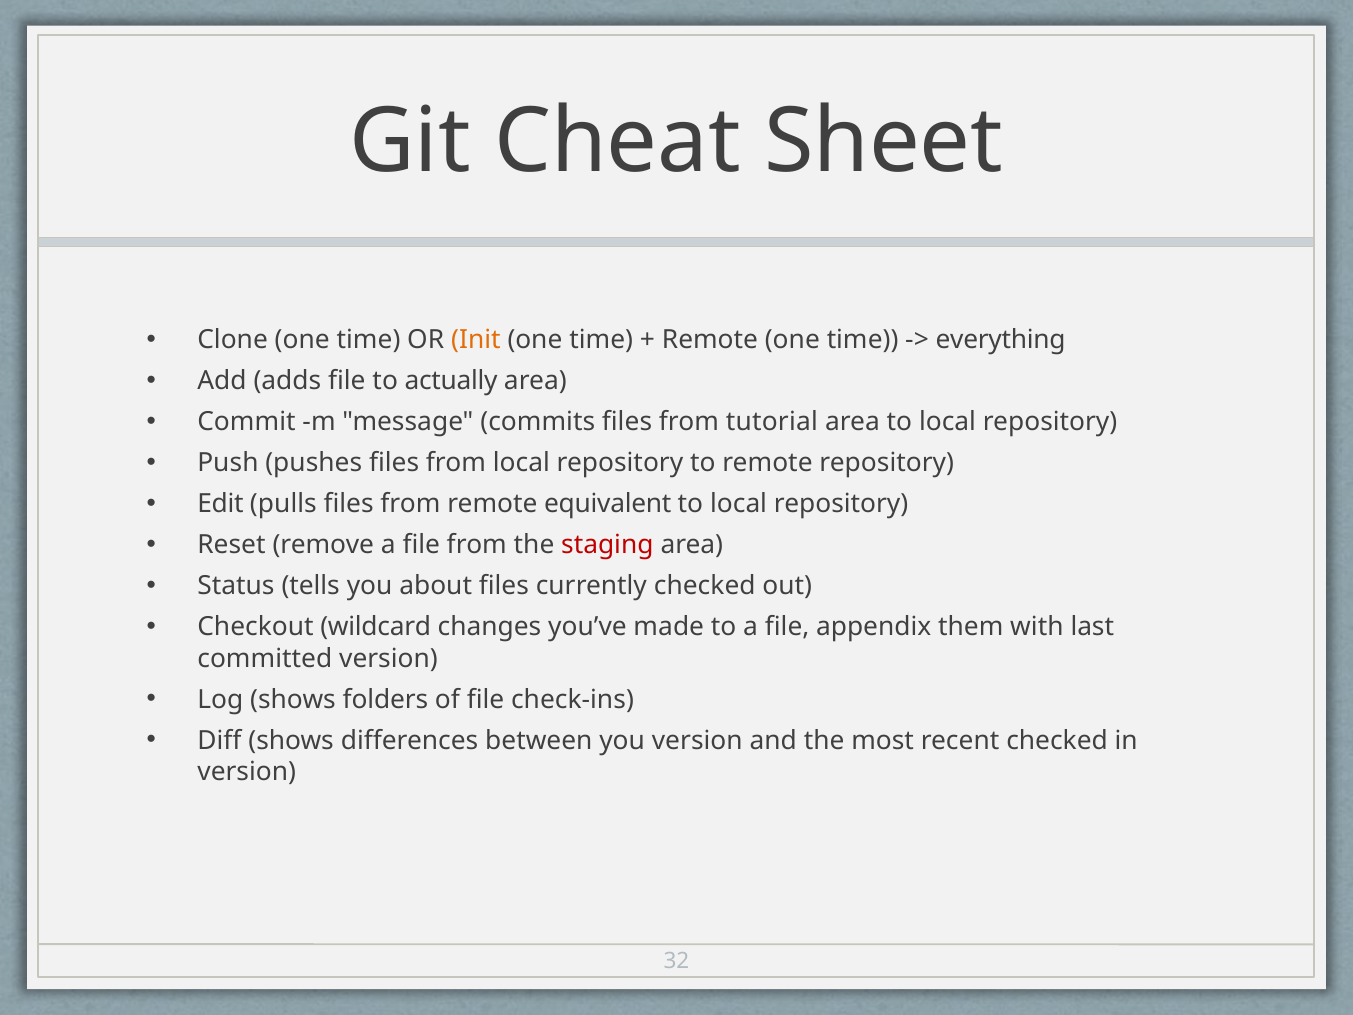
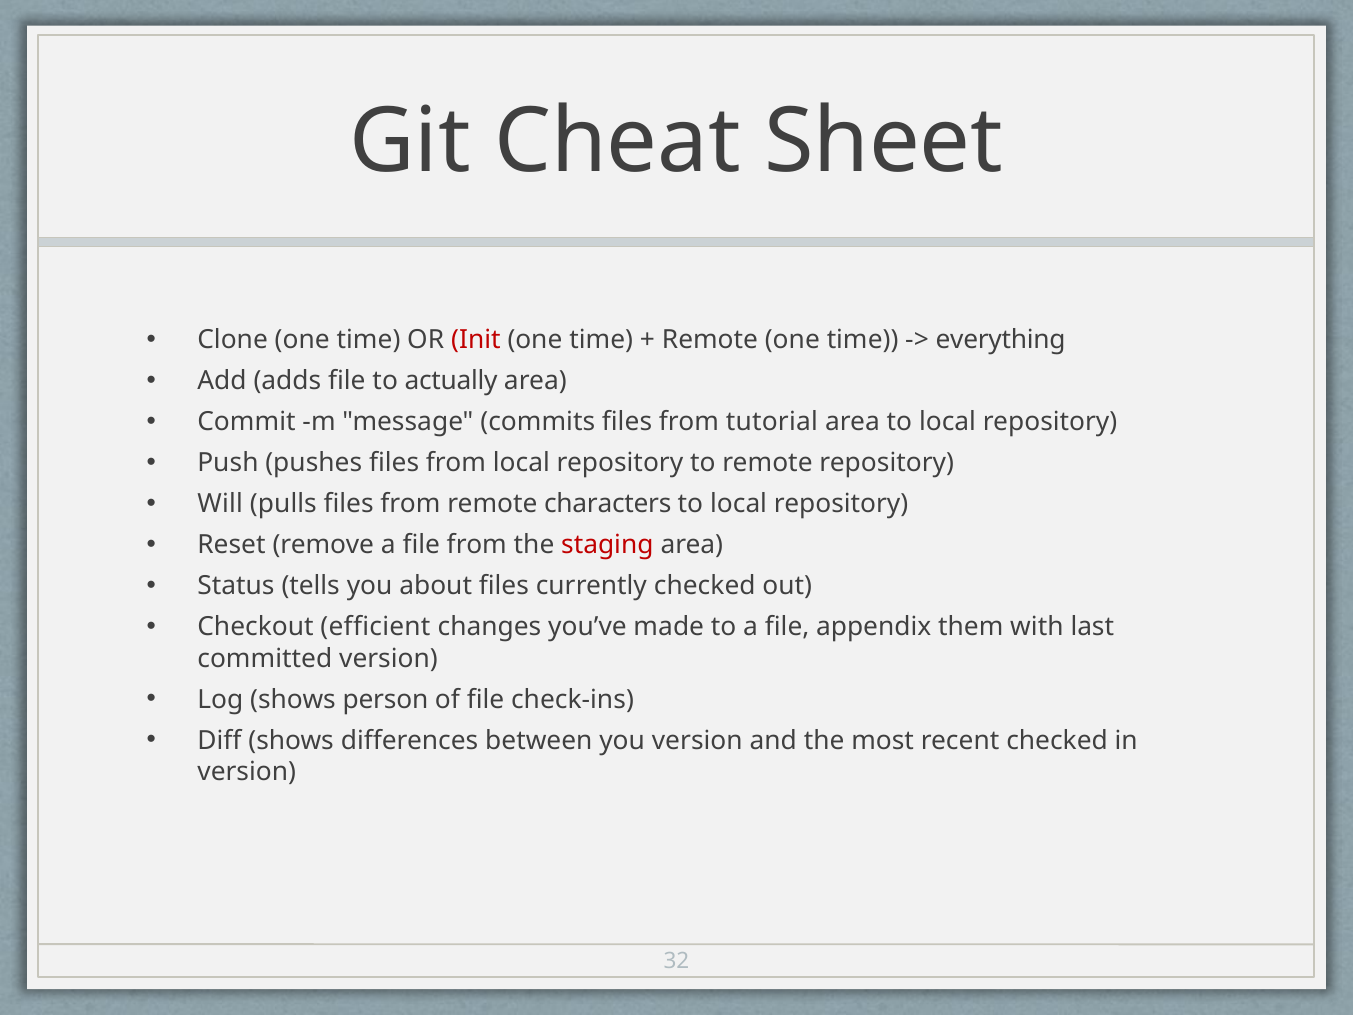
Init colour: orange -> red (476, 340)
Edit: Edit -> Will (220, 504)
equivalent: equivalent -> characters (608, 504)
wildcard: wildcard -> efficient (375, 627)
folders: folders -> person (385, 699)
